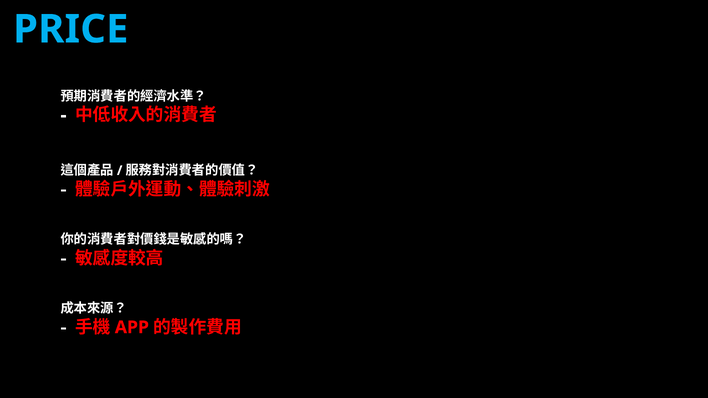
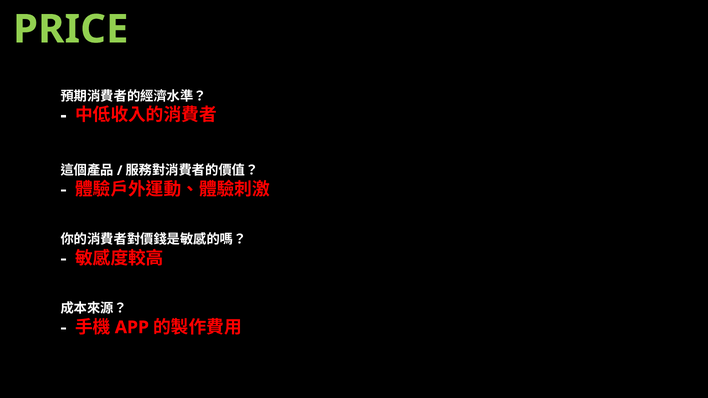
PRICE colour: light blue -> light green (71, 29)
